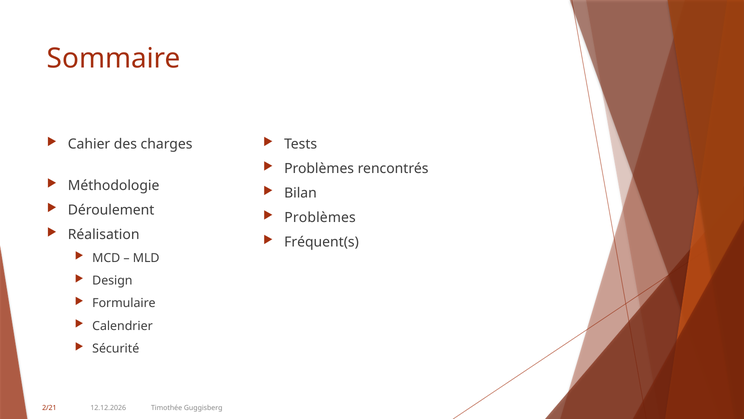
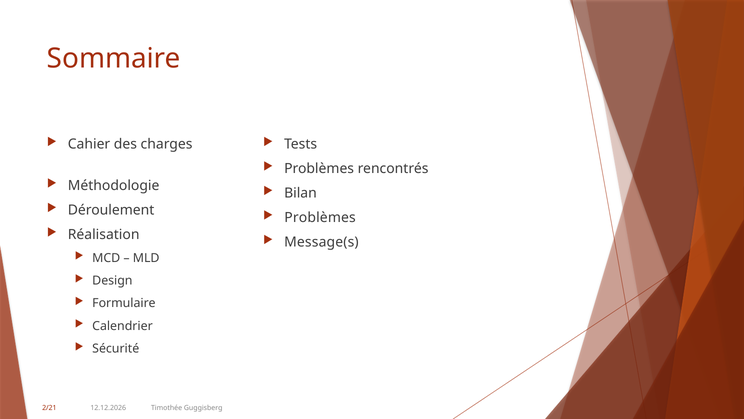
Fréquent(s: Fréquent(s -> Message(s (321, 242)
